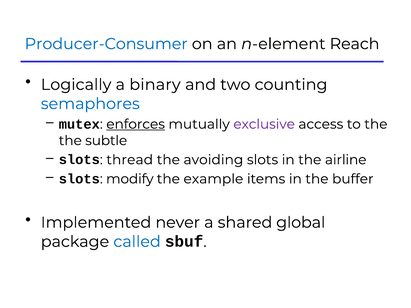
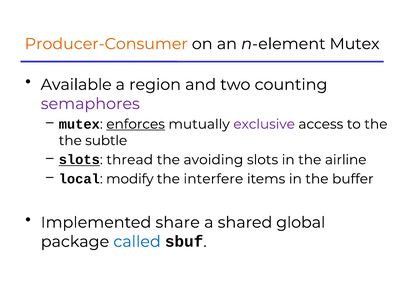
Producer-Consumer colour: blue -> orange (106, 44)
n-element Reach: Reach -> Mutex (355, 44)
Logically: Logically -> Available (76, 85)
binary: binary -> region (155, 85)
semaphores colour: blue -> purple (90, 104)
slots underline: none -> present (79, 160)
slots: slots -> local (79, 179)
example: example -> interfere (213, 179)
never: never -> share (178, 223)
